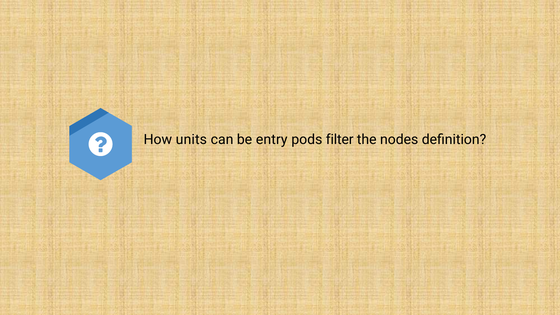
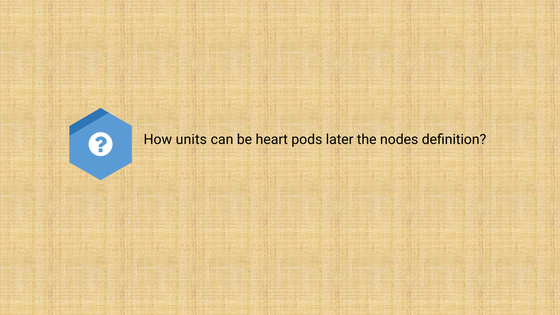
entry: entry -> heart (272, 139)
filter: filter -> later (340, 139)
